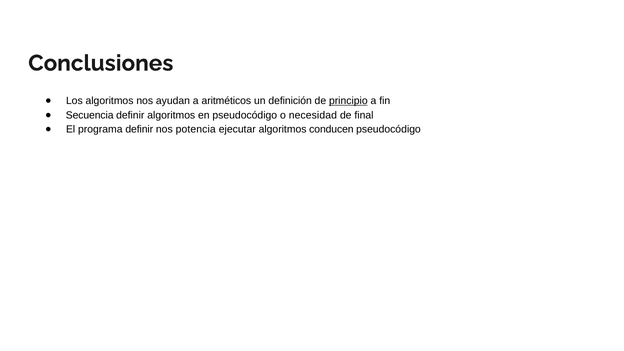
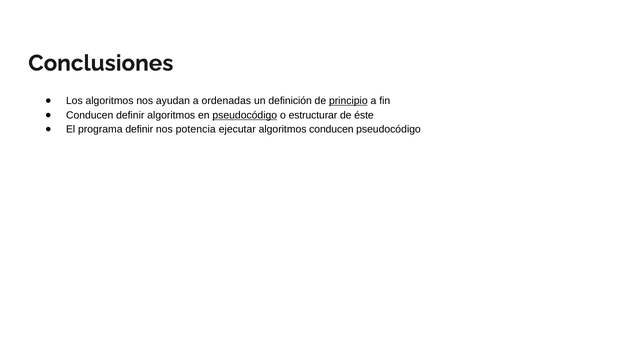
aritméticos: aritméticos -> ordenadas (226, 101)
Secuencia: Secuencia -> Conducen (90, 115)
pseudocódigo underline: none -> present (245, 115)
necesidad: necesidad -> estructurar (313, 115)
final: final -> éste (364, 115)
